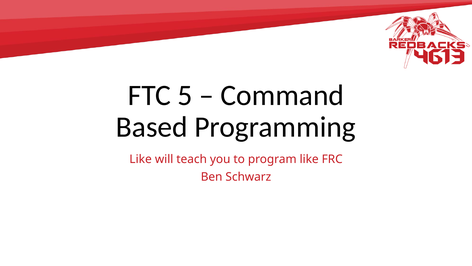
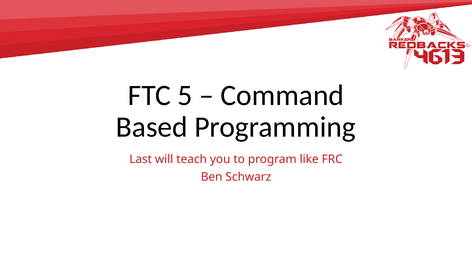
Like: Like -> Last (141, 159)
